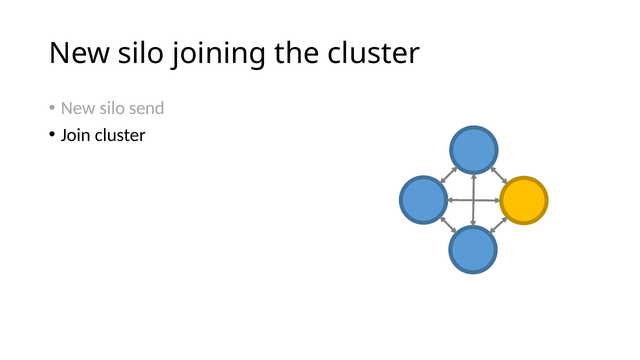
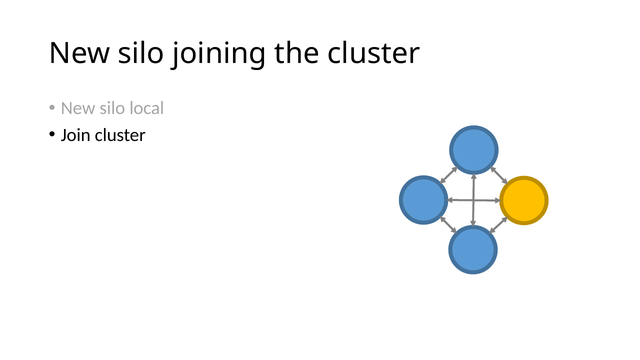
send: send -> local (147, 108)
